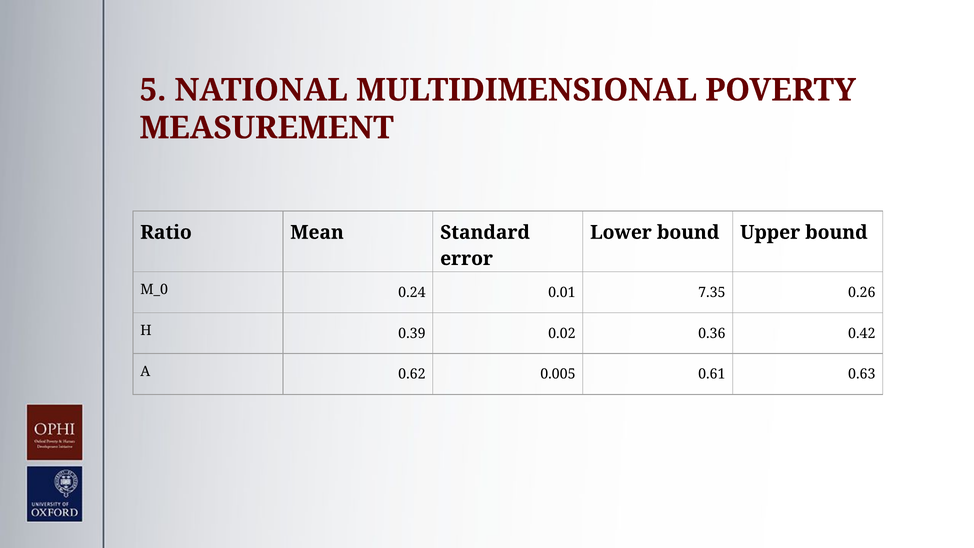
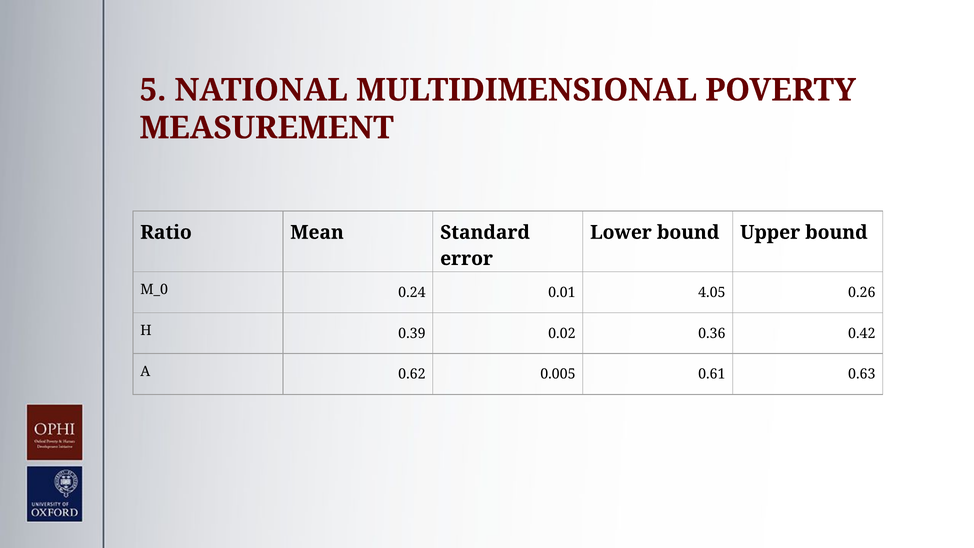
7.35: 7.35 -> 4.05 (712, 292)
